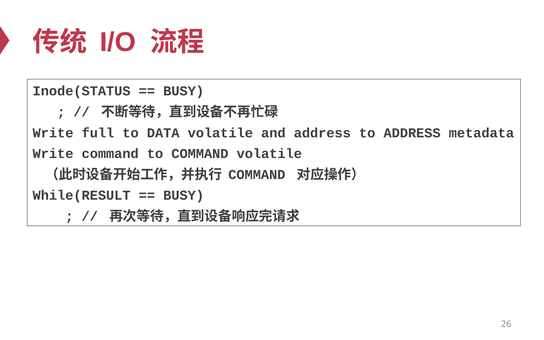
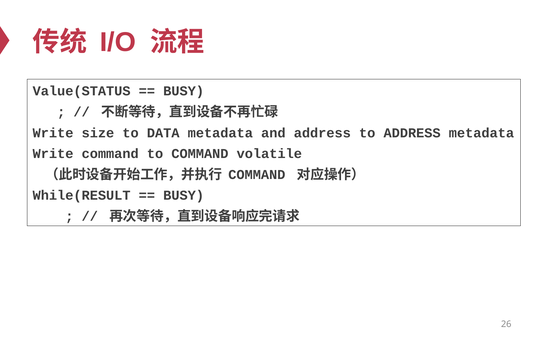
Inode(STATUS: Inode(STATUS -> Value(STATUS (82, 91)
full: full -> size (98, 133)
DATA volatile: volatile -> metadata (220, 133)
